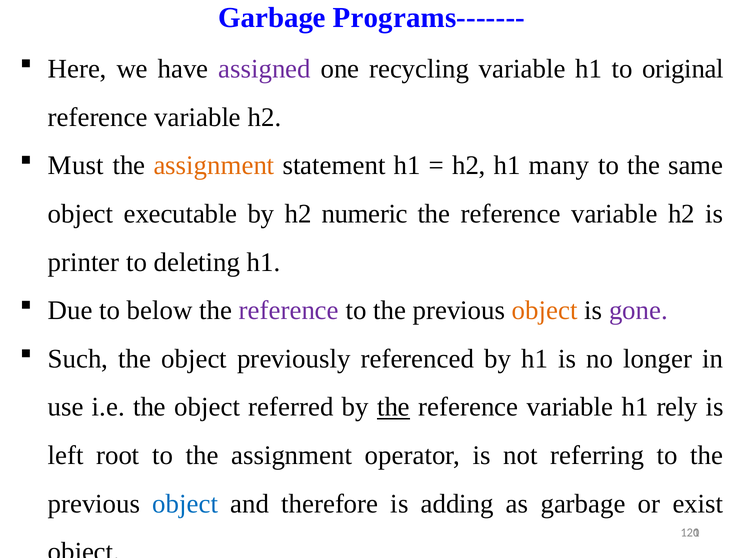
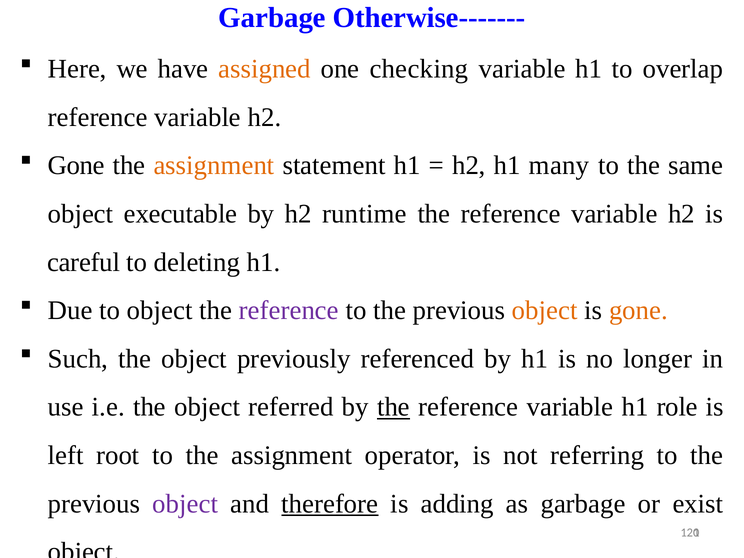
Programs-------: Programs------- -> Otherwise------- (429, 17)
assigned colour: purple -> orange (265, 69)
recycling: recycling -> checking (419, 69)
original: original -> overlap (683, 69)
Must: Must -> Gone (76, 165)
numeric: numeric -> runtime (364, 214)
printer: printer -> careful (84, 262)
to below: below -> object (160, 310)
gone colour: purple -> orange (639, 310)
rely: rely -> role (677, 407)
object colour: blue -> purple (185, 504)
therefore underline: none -> present (330, 504)
